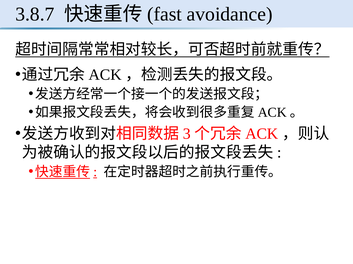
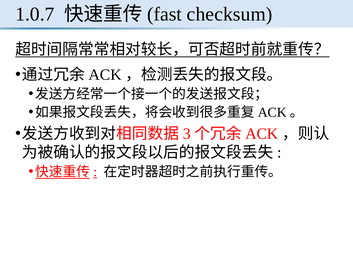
3.8.7: 3.8.7 -> 1.0.7 (35, 14)
avoidance: avoidance -> checksum (230, 14)
